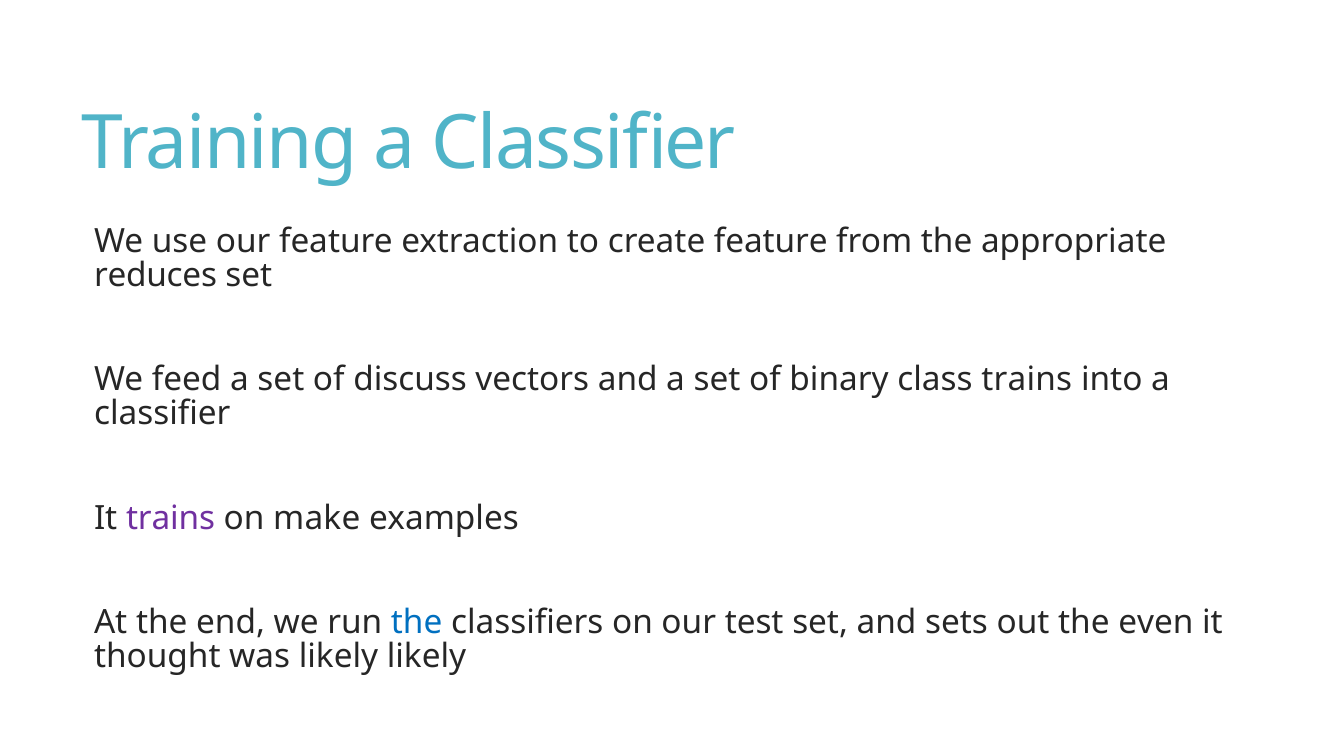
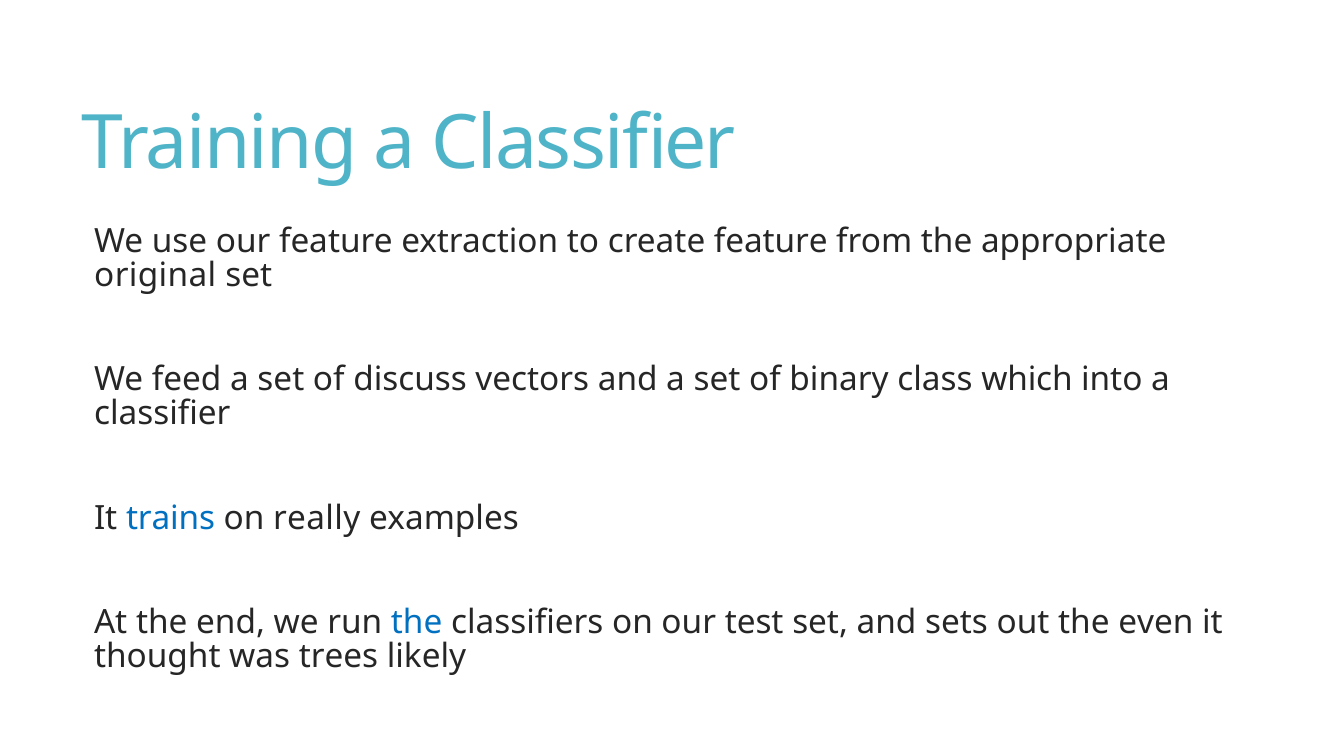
reduces: reduces -> original (155, 275)
class trains: trains -> which (1027, 380)
trains colour: purple -> blue (171, 518)
make: make -> really (317, 518)
was likely: likely -> trees (338, 656)
